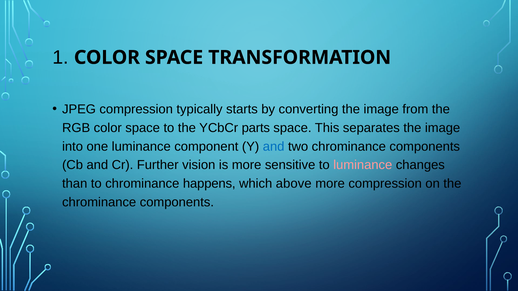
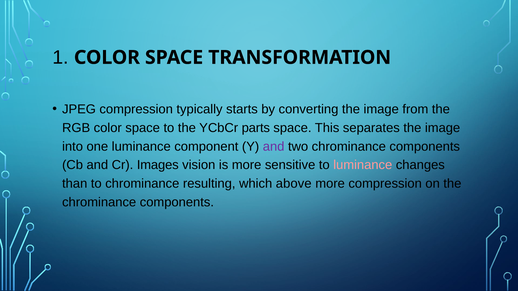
and colour: blue -> purple (274, 147)
Further: Further -> Images (158, 165)
happens: happens -> resulting (209, 184)
